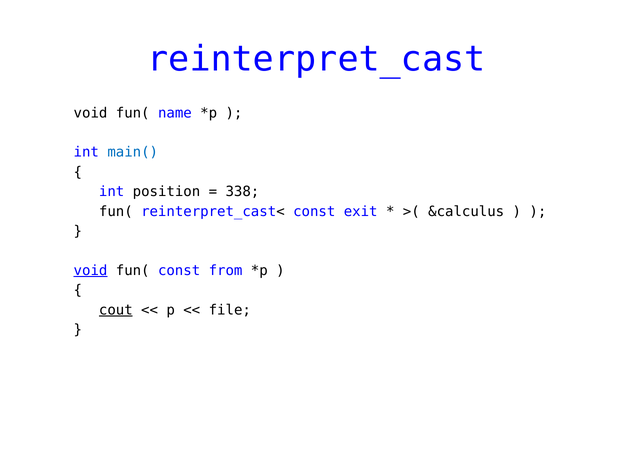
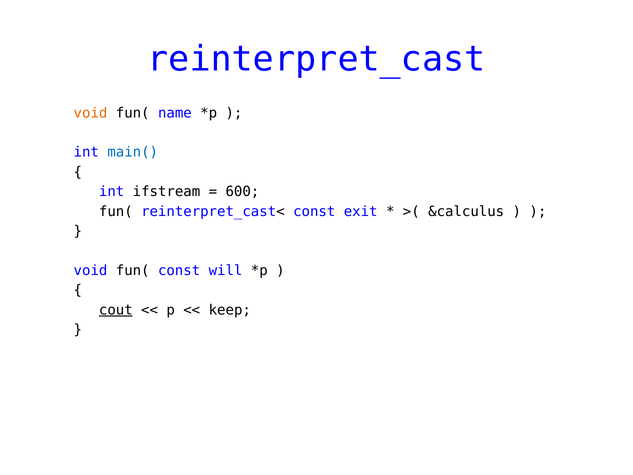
void colour: black -> orange (91, 113)
position: position -> ifstream (166, 192)
338: 338 -> 600 (242, 192)
void underline: present -> none (91, 270)
from: from -> will (226, 270)
file: file -> keep (230, 310)
